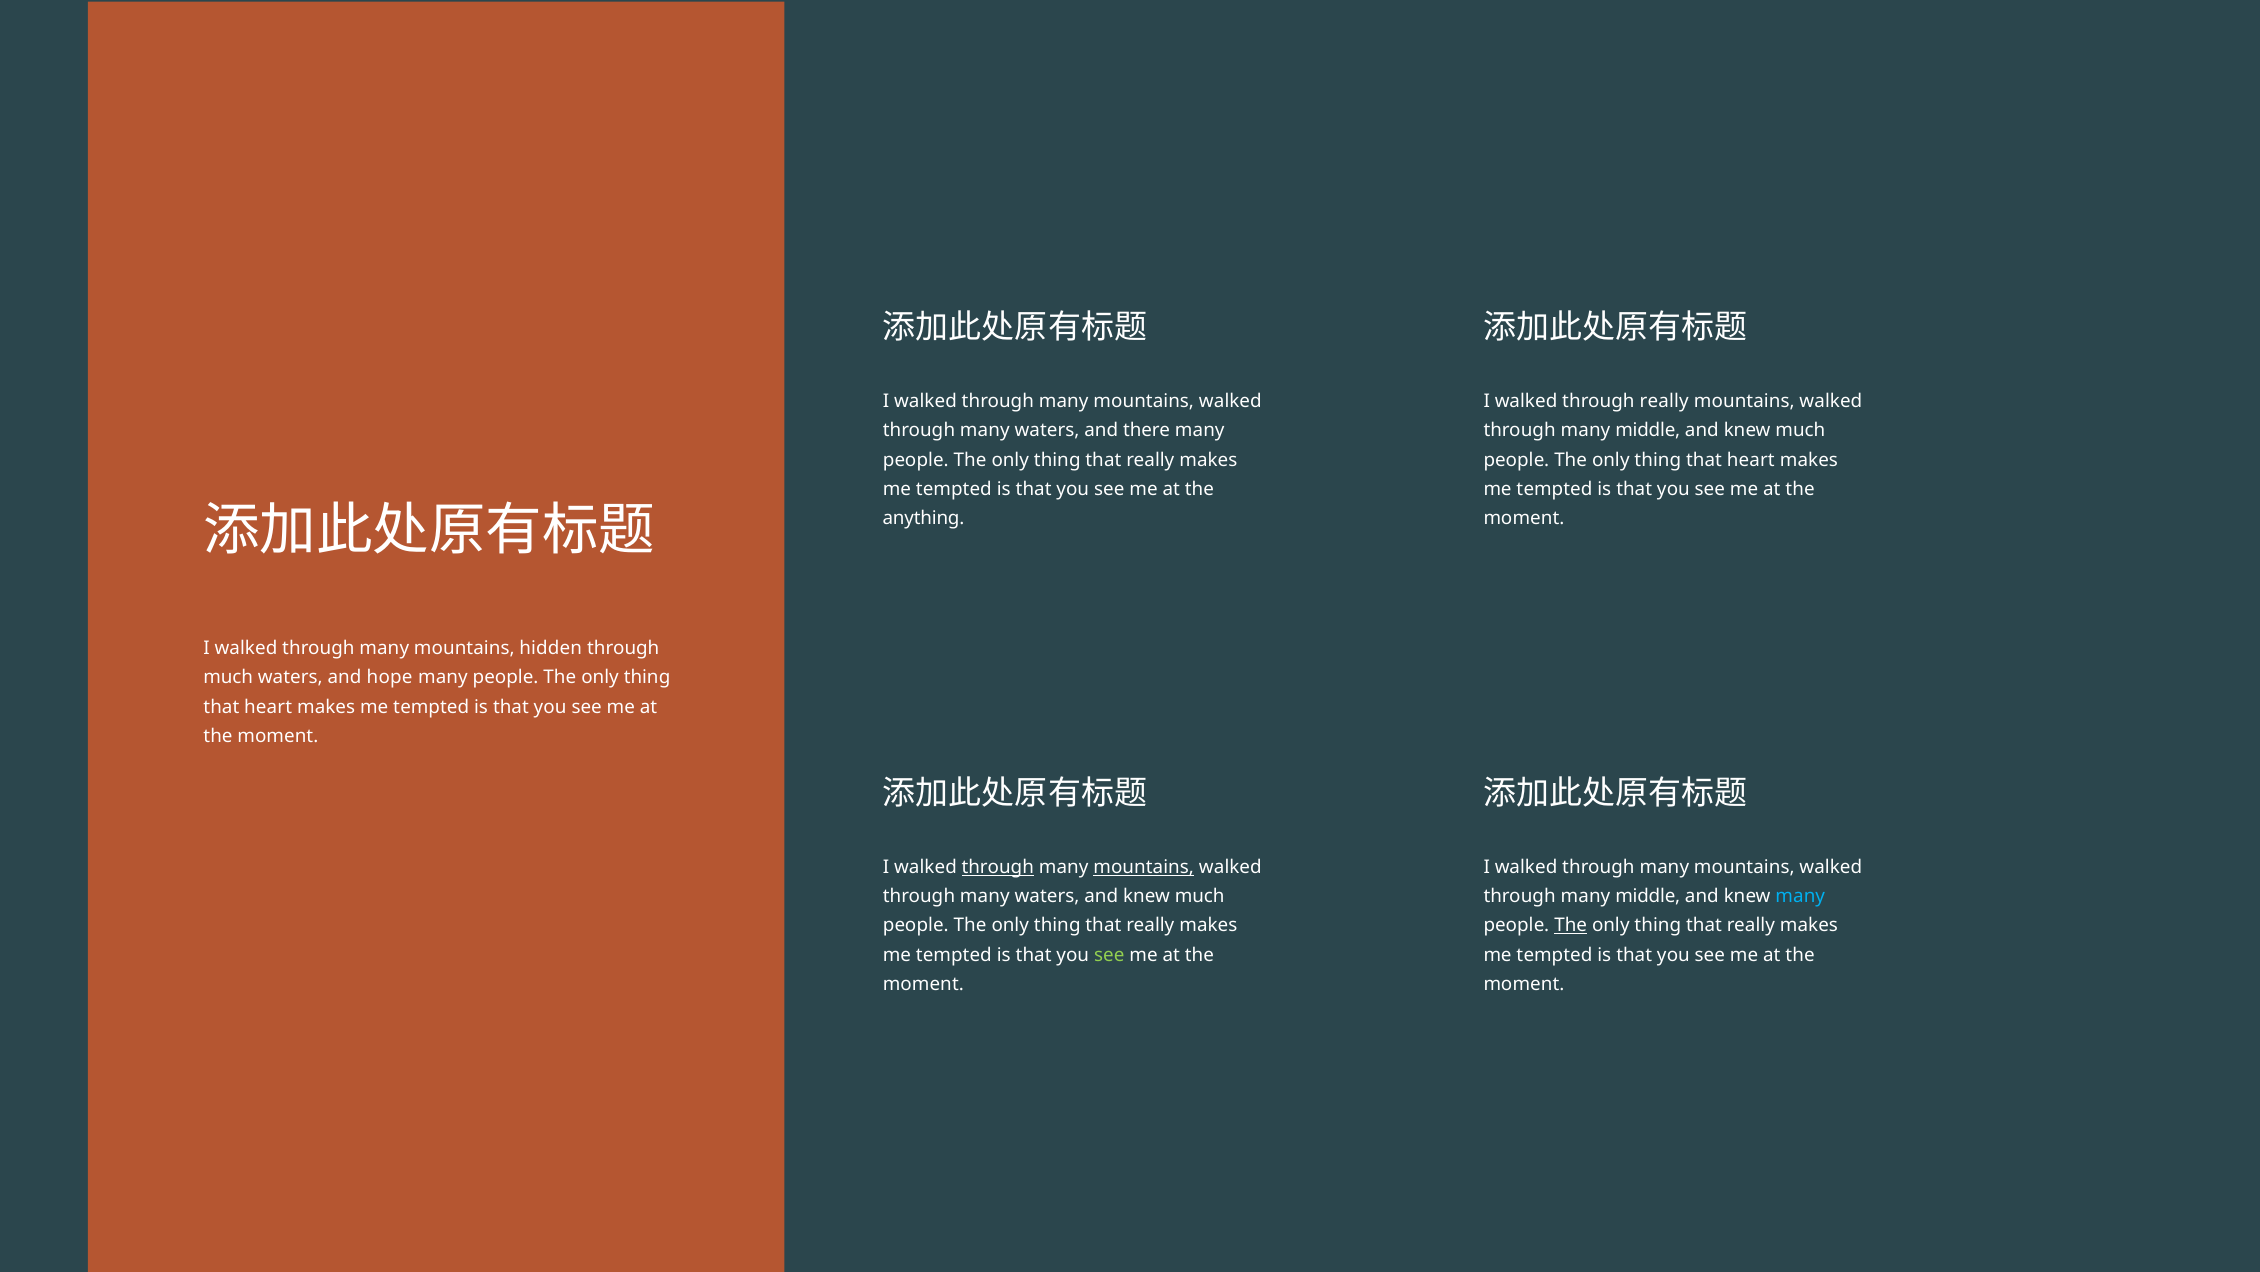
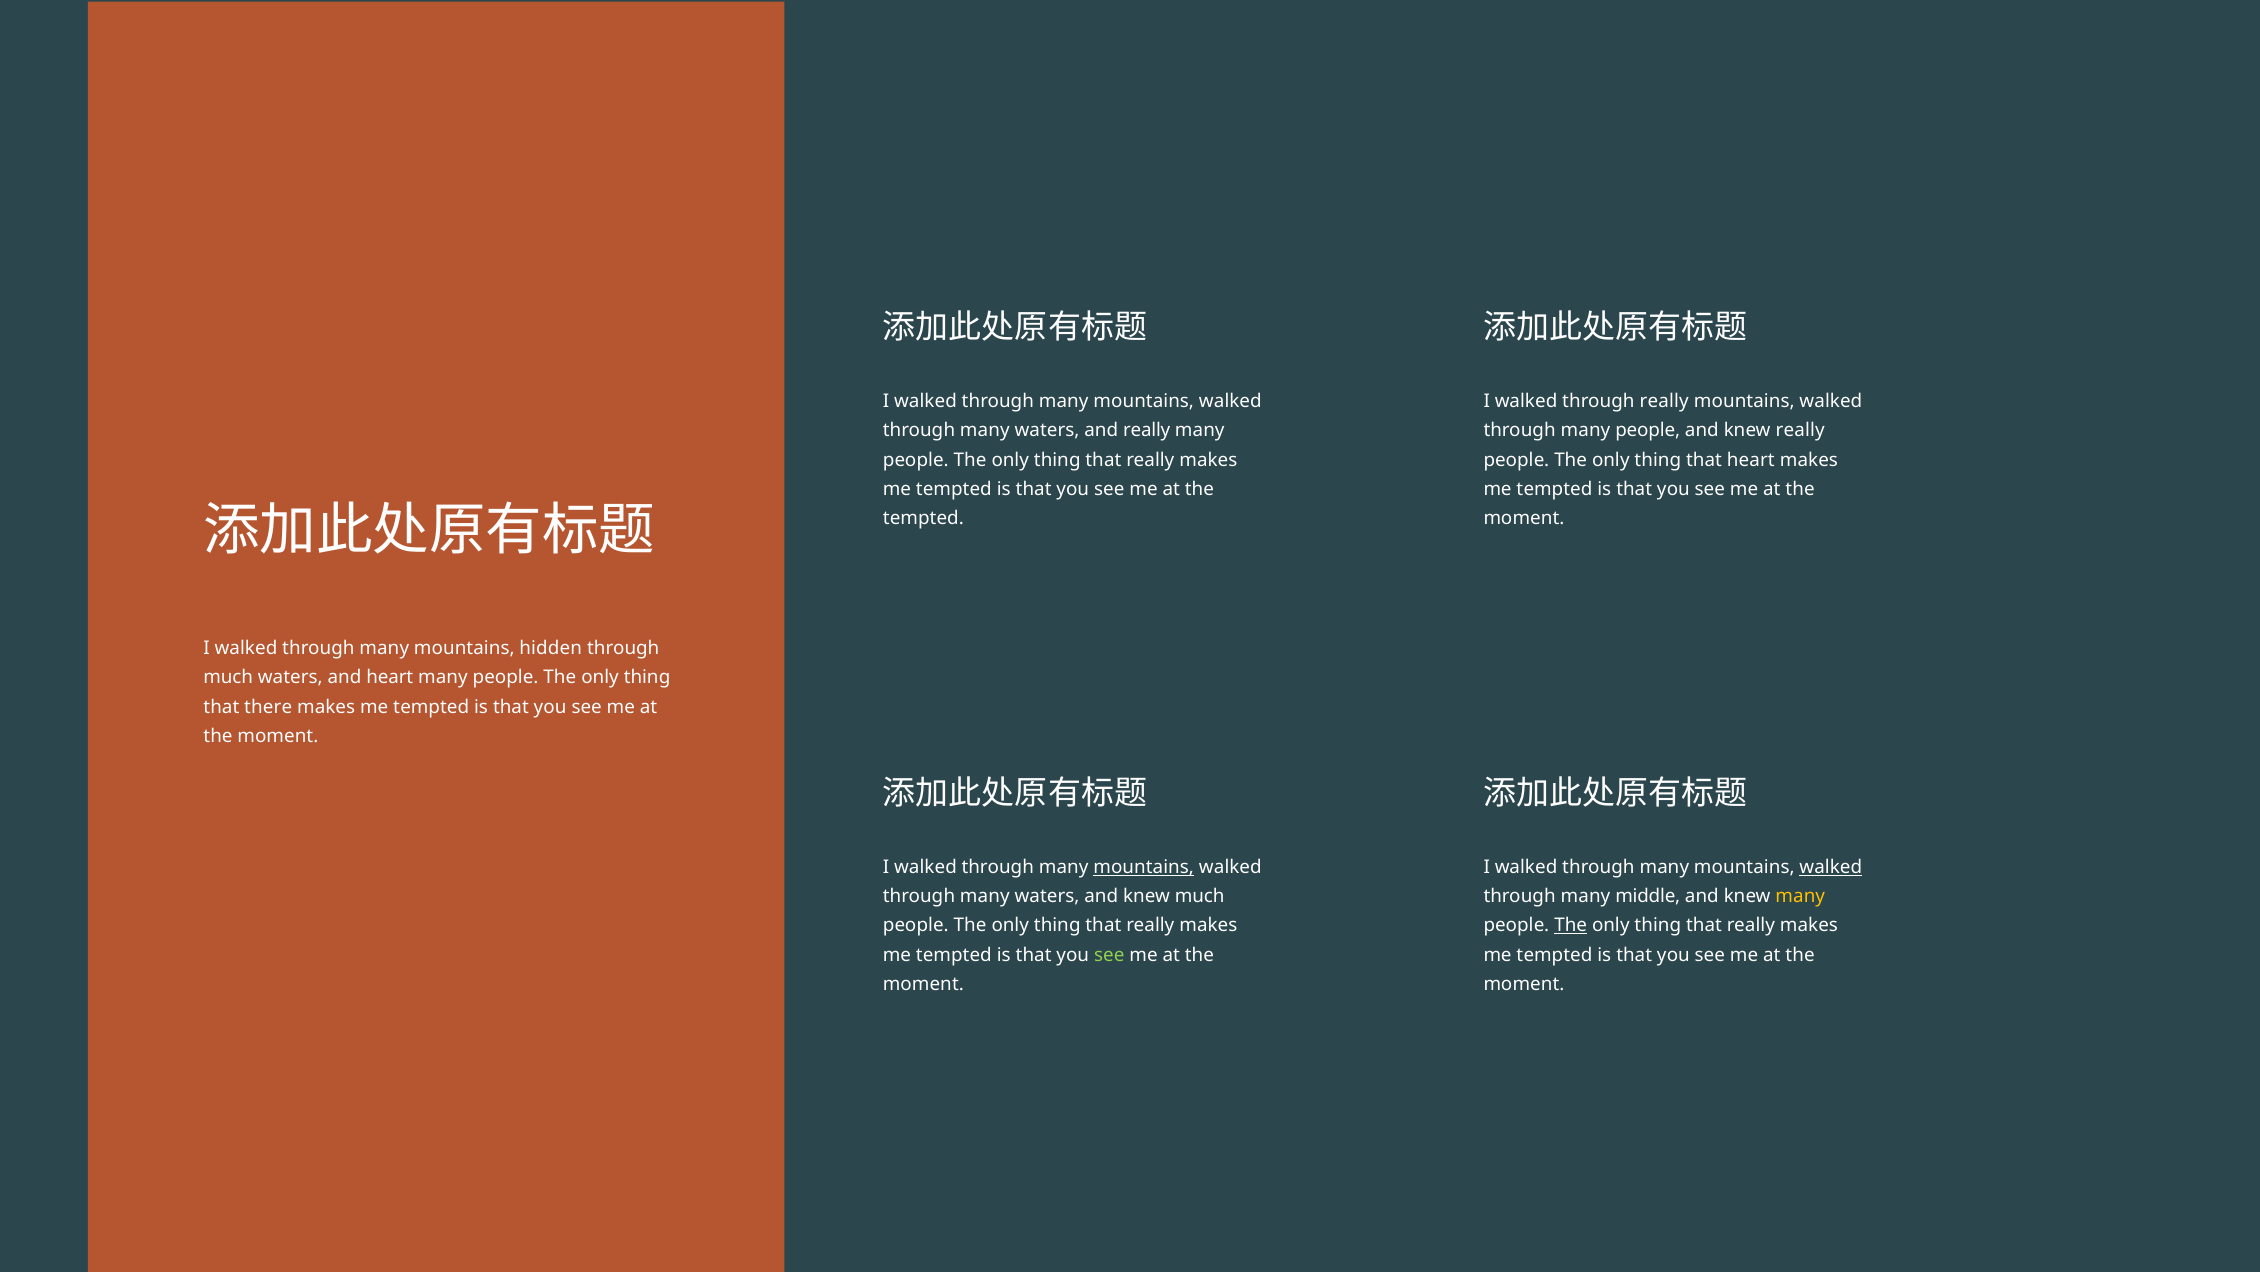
and there: there -> really (1147, 430)
middle: middle -> people (1648, 430)
much: much -> really (1800, 430)
anything: anything -> tempted (923, 518)
and hope: hope -> heart (390, 677)
heart: heart -> there (268, 707)
through underline: present -> none (998, 867)
walked underline: none -> present (1831, 867)
many colour: light blue -> yellow (1800, 896)
